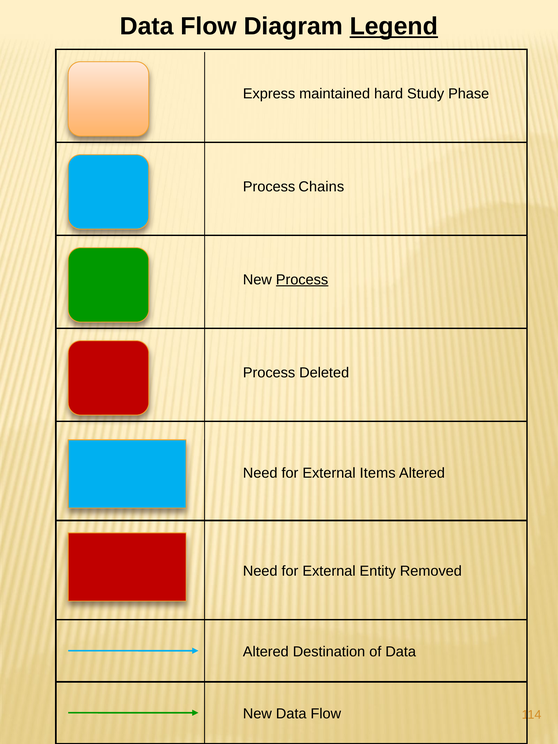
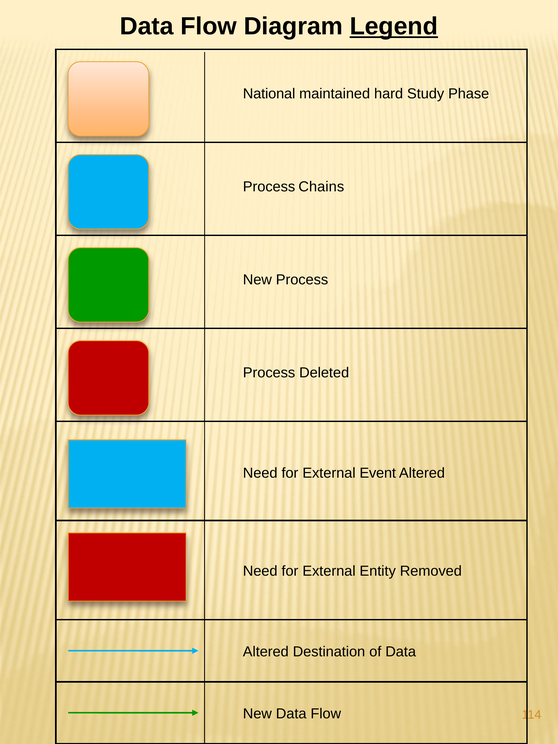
Express: Express -> National (269, 94)
Process underline: present -> none (302, 280)
Items: Items -> Event (378, 473)
